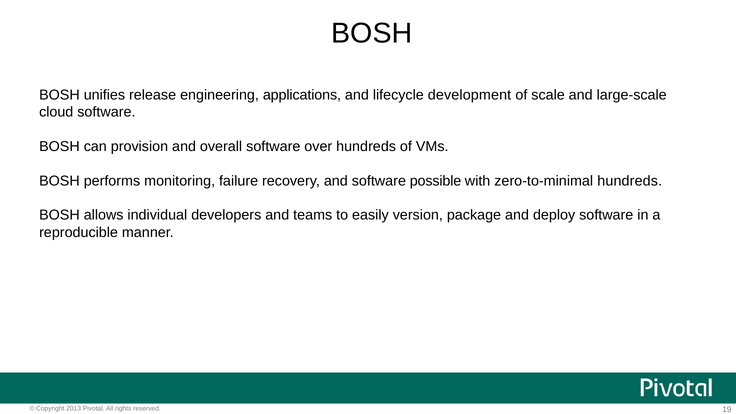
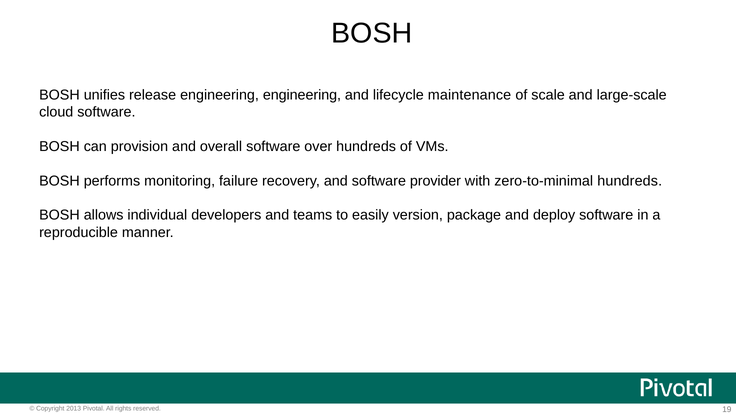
engineering applications: applications -> engineering (302, 95)
development: development -> maintenance (470, 95)
possible: possible -> provider (435, 181)
